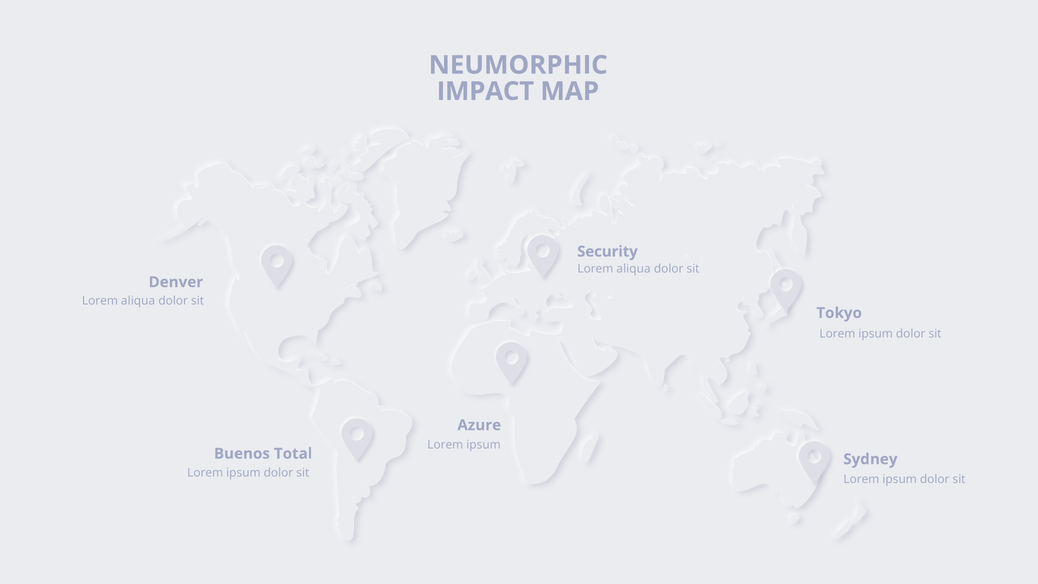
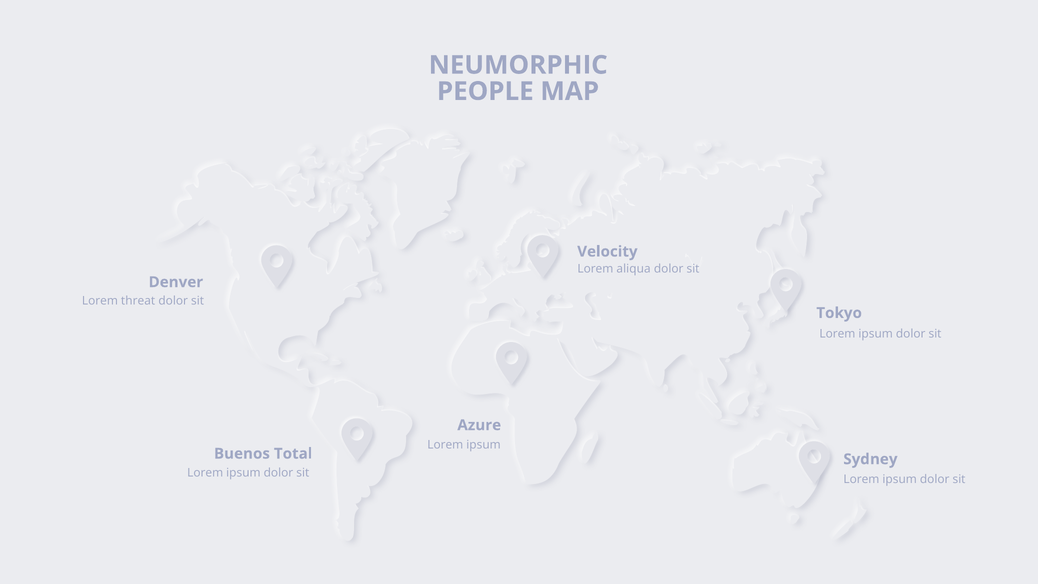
IMPACT: IMPACT -> PEOPLE (485, 91)
Security: Security -> Velocity (607, 252)
aliqua: aliqua -> threat (138, 301)
